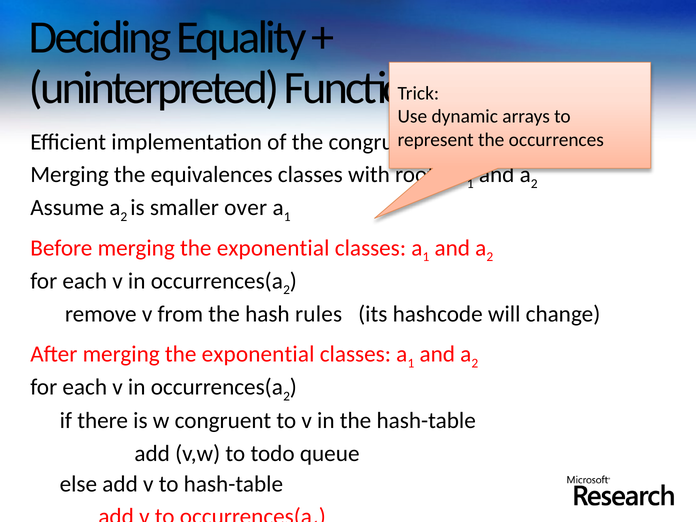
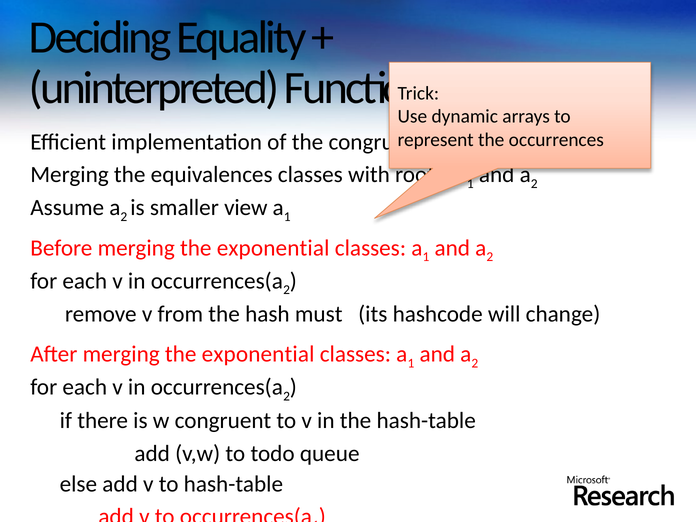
over: over -> view (246, 208)
rules: rules -> must (319, 314)
